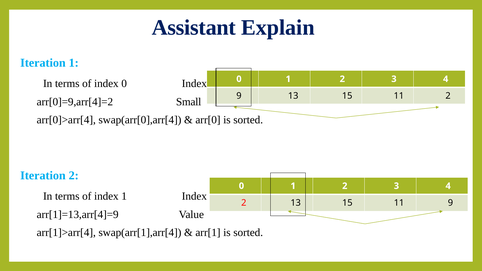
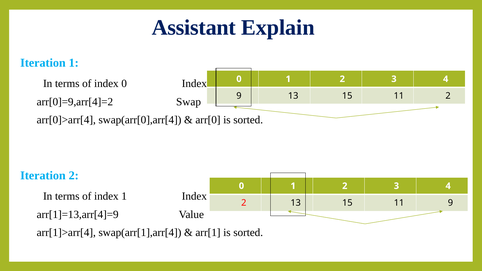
Small: Small -> Swap (189, 102)
